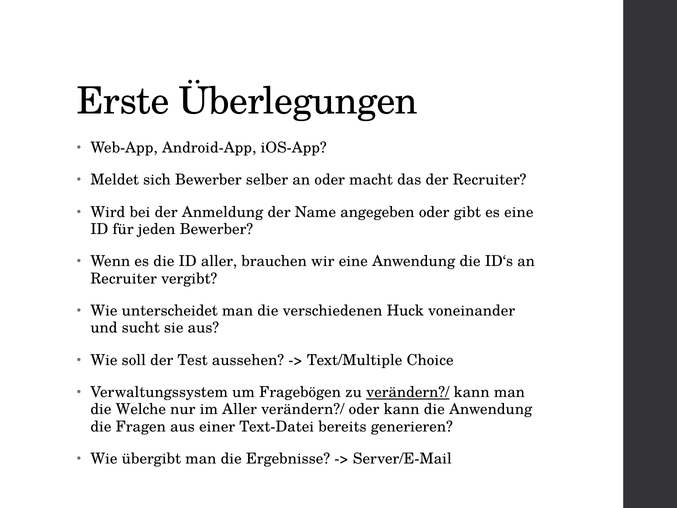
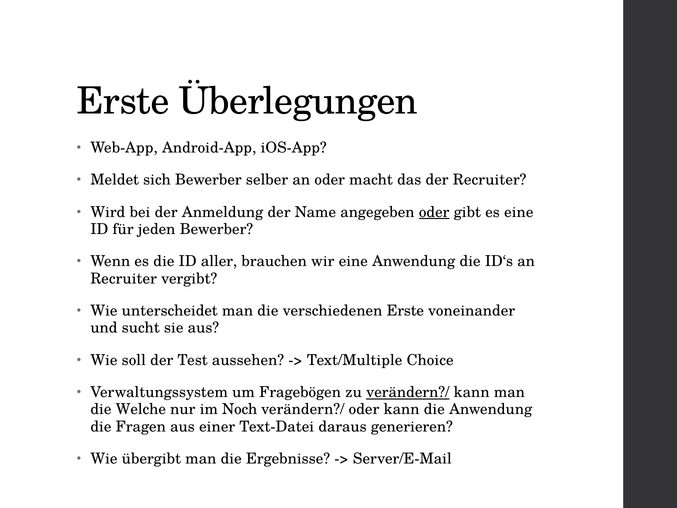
oder underline: none -> present (434, 212)
verschiedenen Huck: Huck -> Erste (405, 311)
im Aller: Aller -> Noch (240, 409)
bereits: bereits -> daraus (343, 426)
